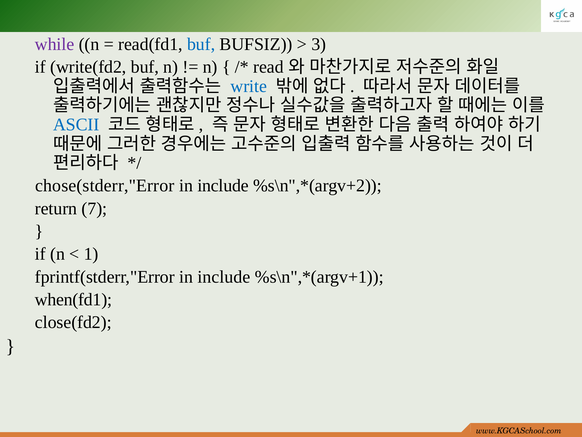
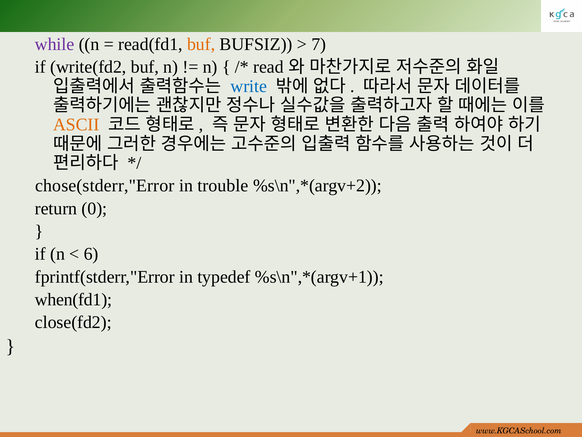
buf colour: blue -> orange (201, 44)
3: 3 -> 7 (319, 44)
ASCII colour: blue -> orange (76, 124)
include: include -> trouble (223, 186)
7: 7 -> 0 (94, 208)
1: 1 -> 6 (91, 254)
fprintf(stderr,"Error in include: include -> typedef (224, 276)
